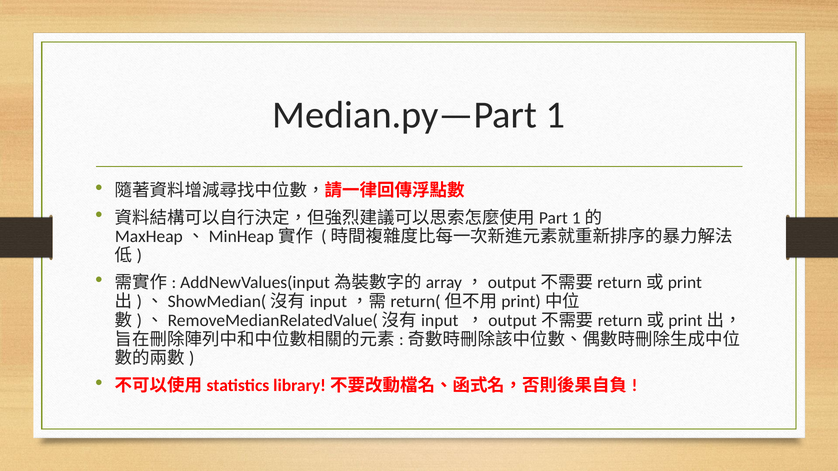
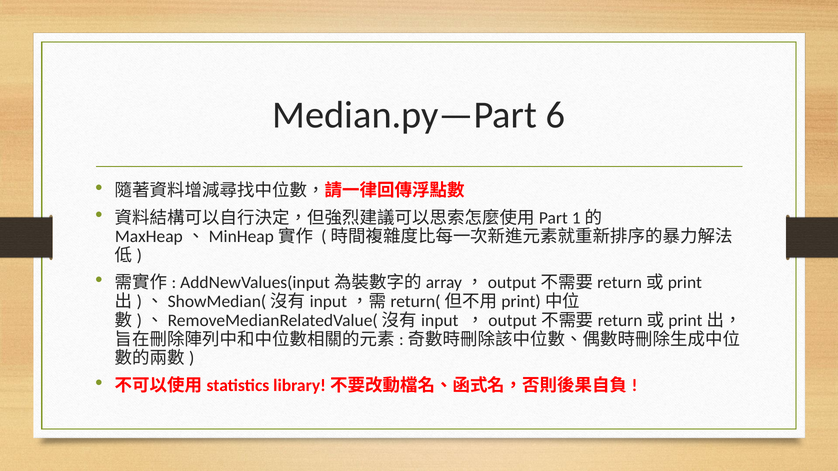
1: 1 -> 6 (556, 115)
